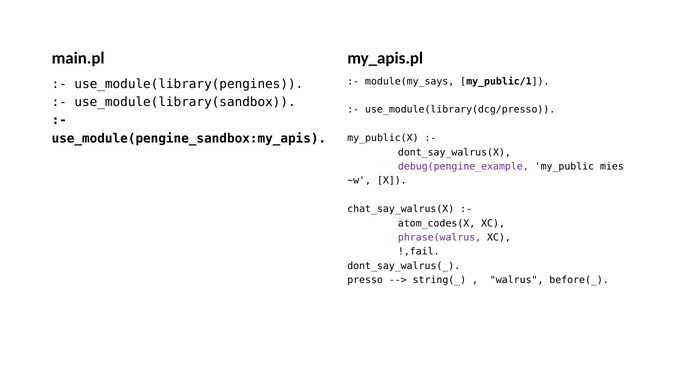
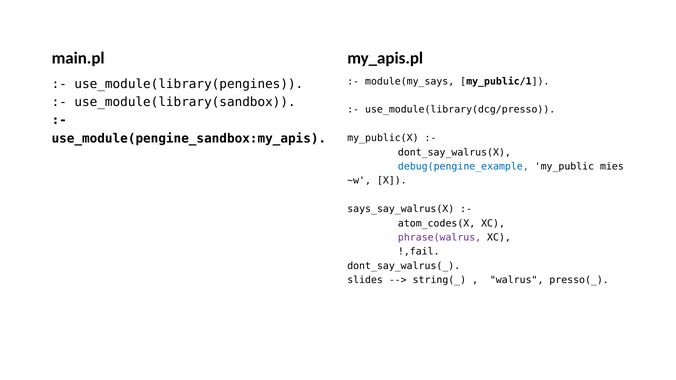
debug(pengine_example colour: purple -> blue (463, 167)
chat_say_walrus(X: chat_say_walrus(X -> says_say_walrus(X (401, 209)
presso: presso -> slides (365, 280)
before(_: before(_ -> presso(_ (579, 280)
